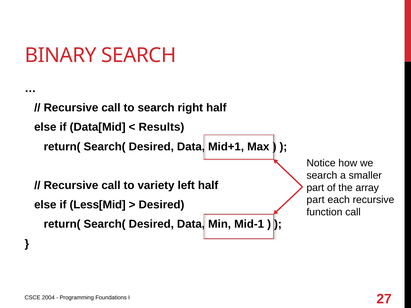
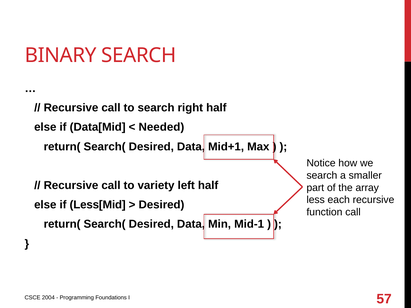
Results: Results -> Needed (161, 127)
part: part -> less (316, 200)
27: 27 -> 57 (384, 299)
